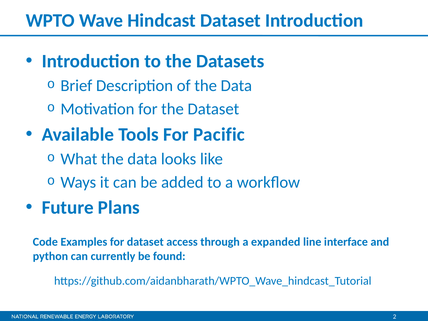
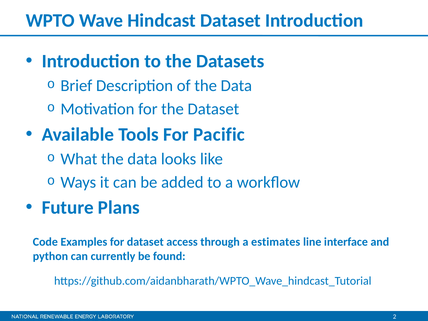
expanded: expanded -> estimates (276, 242)
